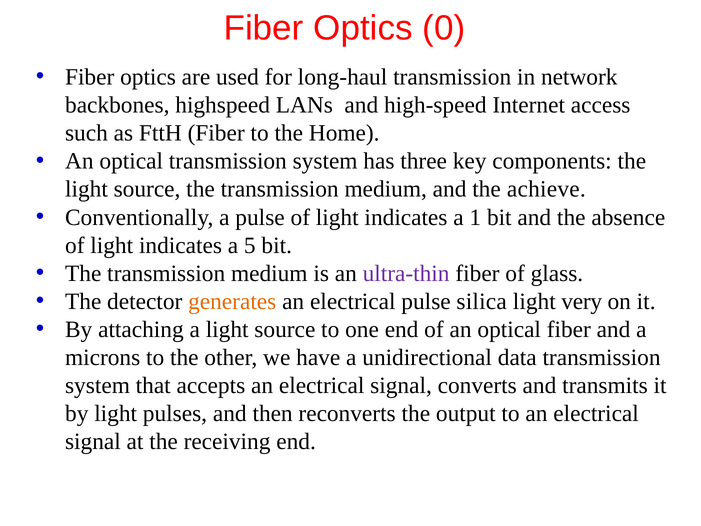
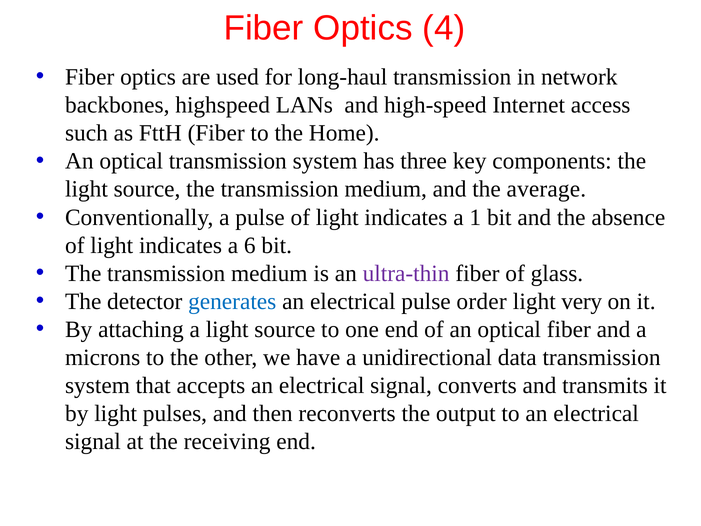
0: 0 -> 4 (444, 28)
achieve: achieve -> average (546, 189)
5: 5 -> 6 (250, 245)
generates colour: orange -> blue (232, 301)
silica: silica -> order (482, 301)
